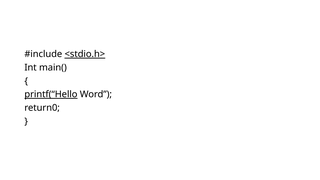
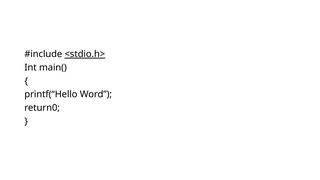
printf(“Hello underline: present -> none (51, 94)
